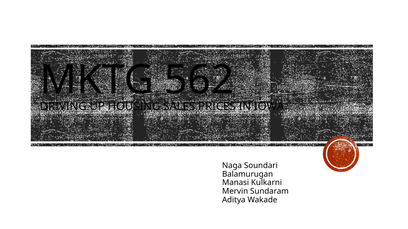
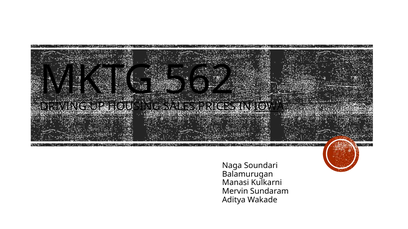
IOWA underline: none -> present (269, 107)
